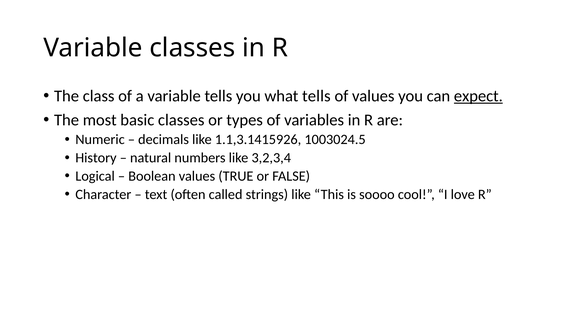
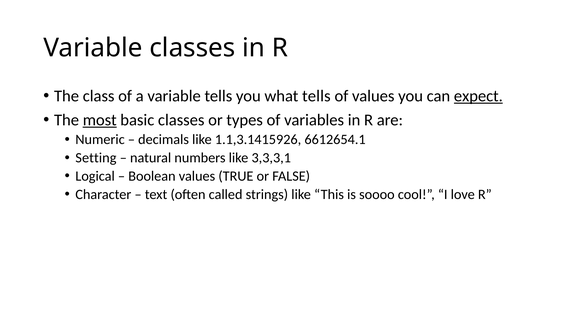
most underline: none -> present (100, 120)
1003024.5: 1003024.5 -> 6612654.1 (335, 140)
History: History -> Setting (96, 158)
3,2,3,4: 3,2,3,4 -> 3,3,3,1 (271, 158)
